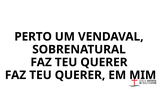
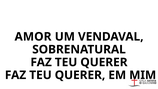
PERTO: PERTO -> AMOR (33, 37)
